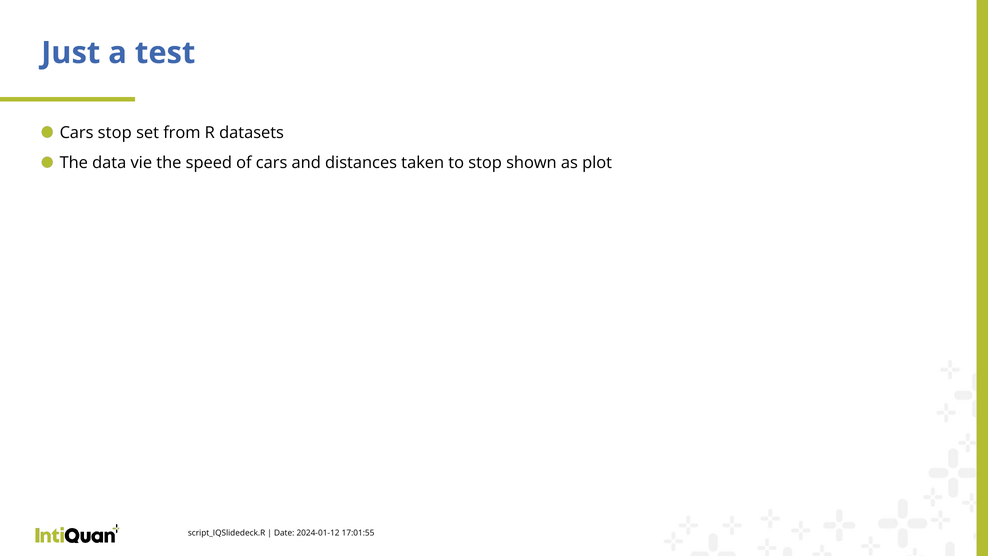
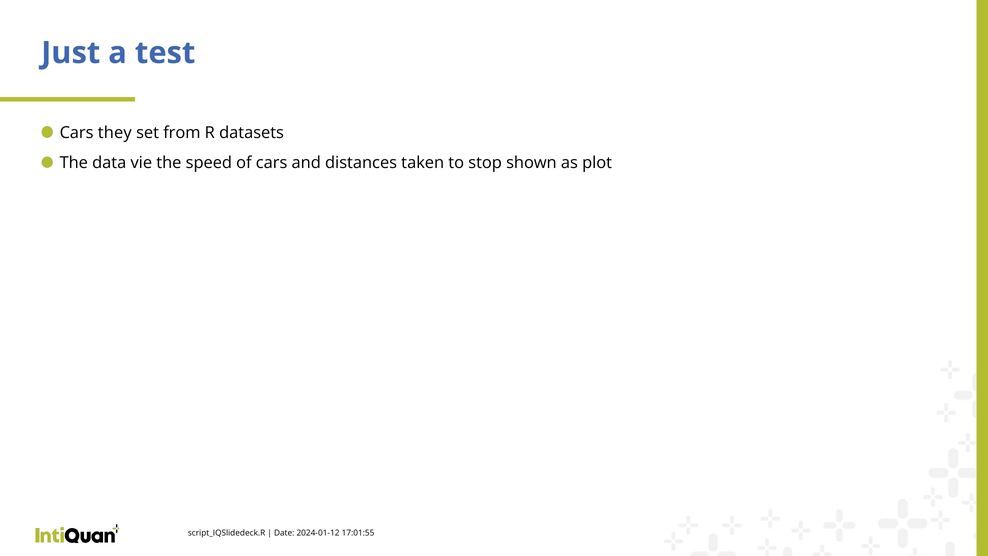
Cars stop: stop -> they (115, 133)
